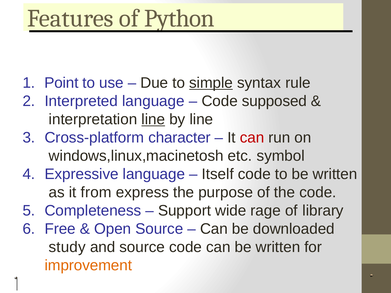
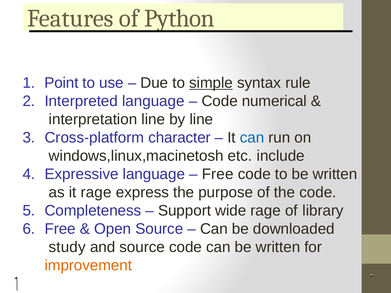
supposed: supposed -> numerical (274, 101)
line underline: present -> none (153, 119)
can colour: red -> blue (252, 138)
symbol: symbol -> include (281, 156)
Itself: Itself -> Free (218, 174)
it from: from -> rage (96, 192)
